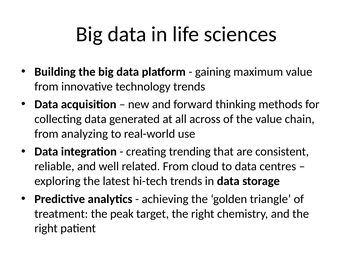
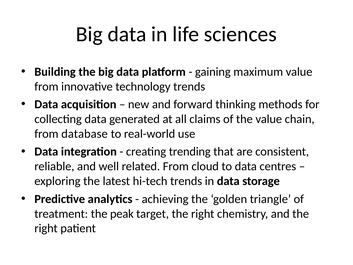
across: across -> claims (205, 119)
analyzing: analyzing -> database (85, 134)
